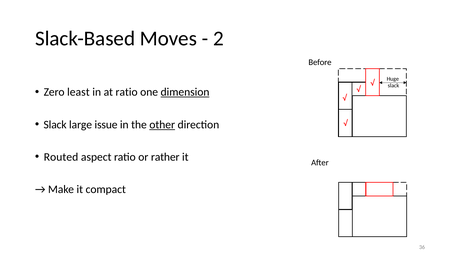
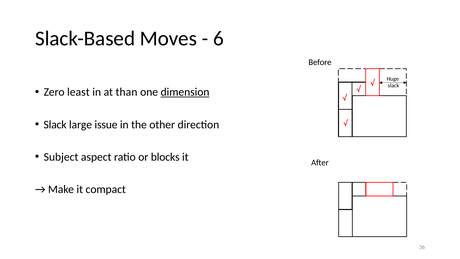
2: 2 -> 6 (219, 39)
at ratio: ratio -> than (127, 92)
other underline: present -> none (162, 125)
Routed: Routed -> Subject (61, 157)
rather: rather -> blocks (165, 157)
